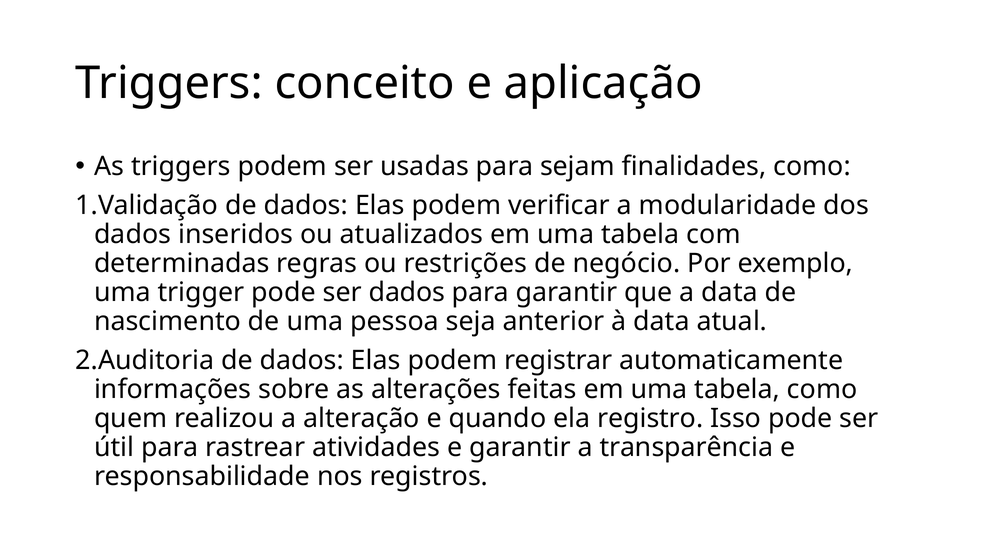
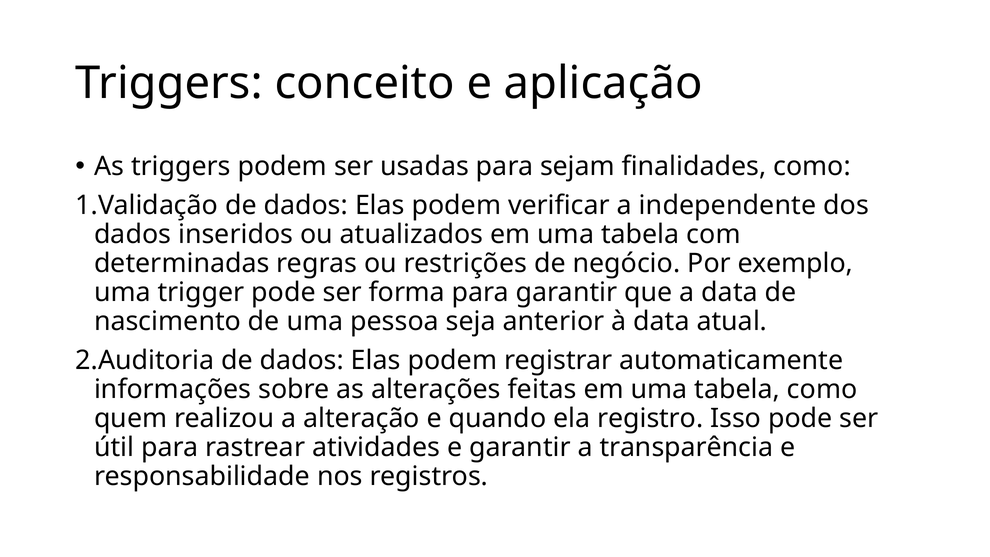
modularidade: modularidade -> independente (728, 206)
ser dados: dados -> forma (407, 292)
